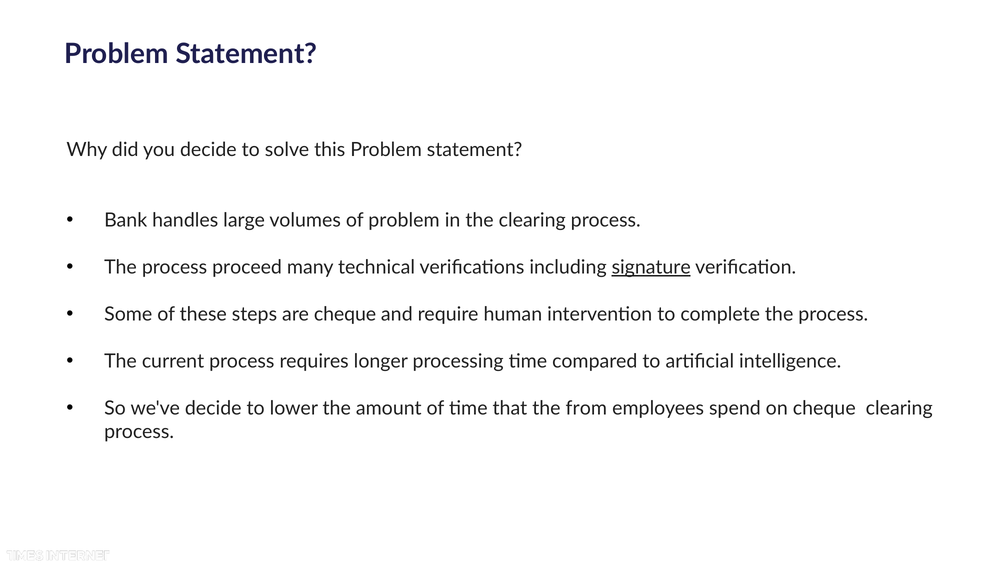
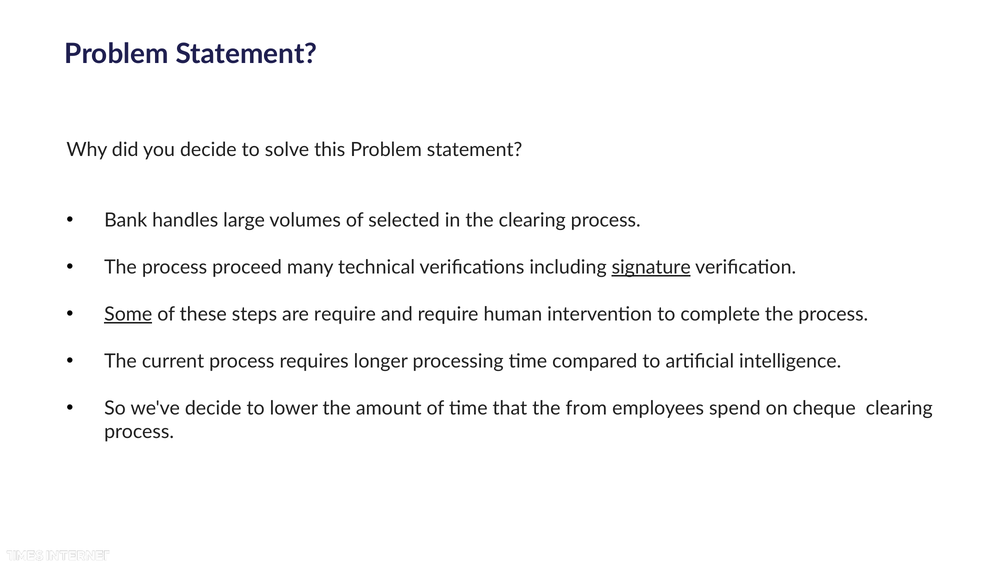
of problem: problem -> selected (404, 220)
Some underline: none -> present (128, 314)
are cheque: cheque -> require (345, 314)
